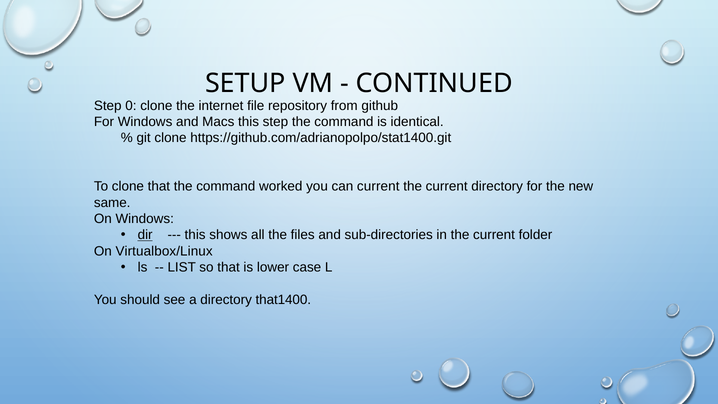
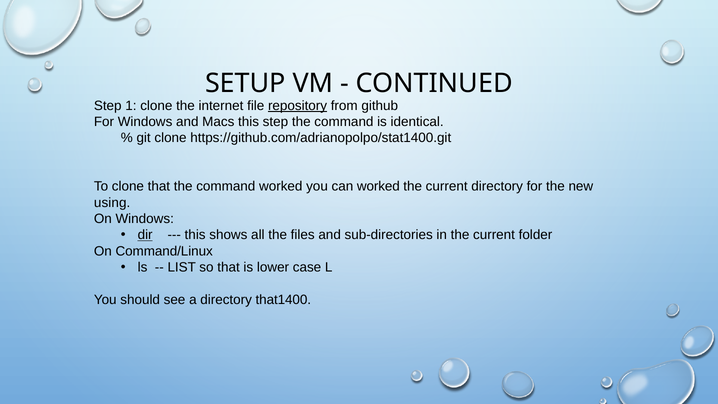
0: 0 -> 1 (131, 106)
repository underline: none -> present (298, 106)
can current: current -> worked (378, 186)
same: same -> using (112, 203)
Virtualbox/Linux: Virtualbox/Linux -> Command/Linux (164, 251)
